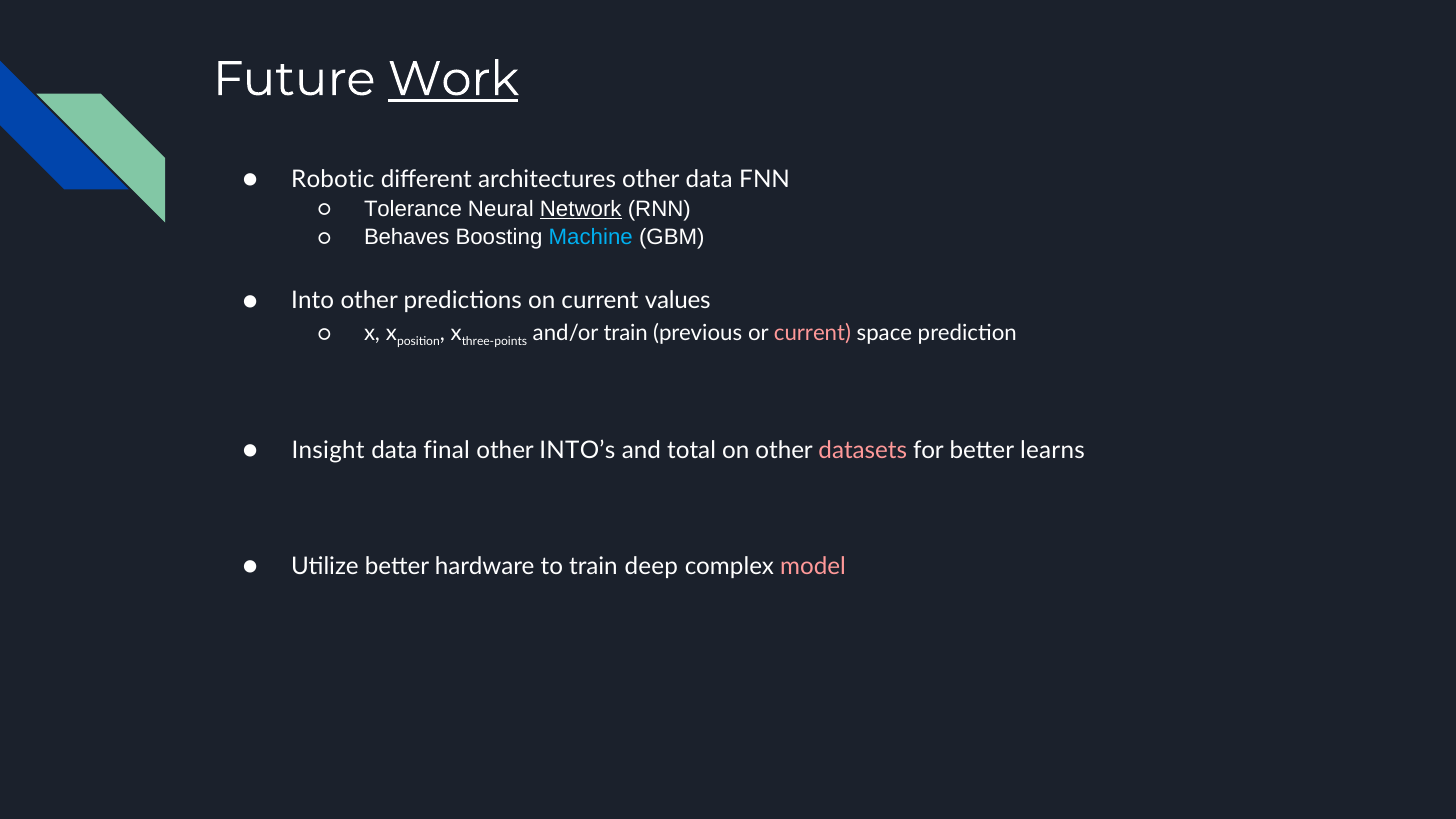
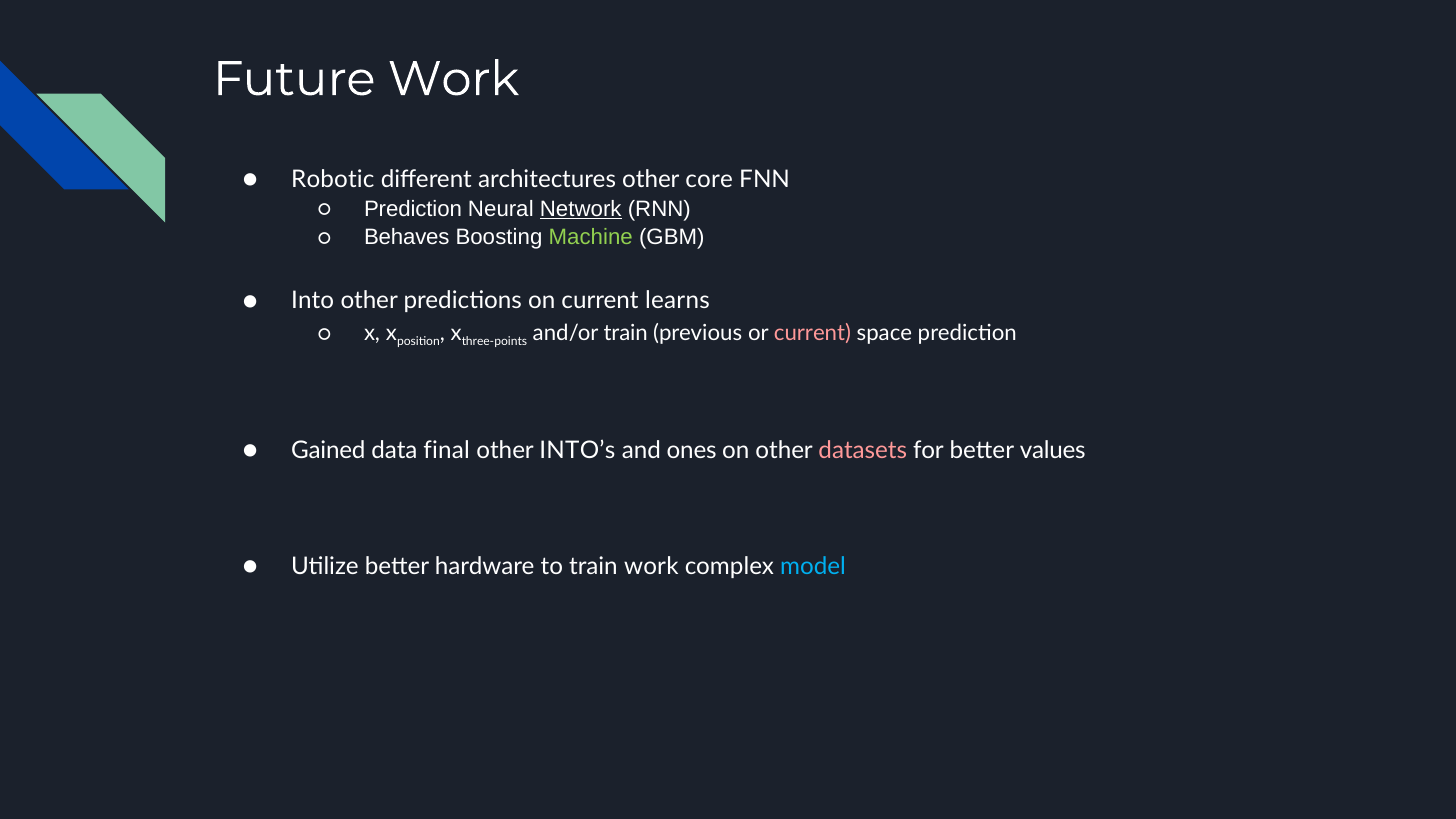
Work underline: present -> none (454, 79)
other data: data -> core (709, 179)
Tolerance: Tolerance -> Prediction (413, 209)
Machine colour: light blue -> light green (591, 237)
values: values -> learns (677, 301)
Insight: Insight -> Gained (328, 451)
total: total -> ones (692, 451)
learns: learns -> values (1053, 451)
train deep: deep -> work (651, 566)
model colour: pink -> light blue (813, 566)
